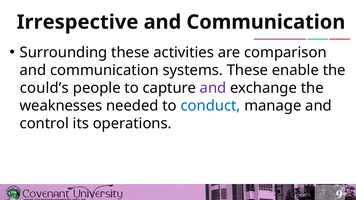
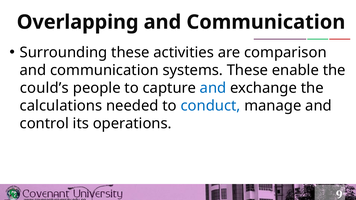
Irrespective: Irrespective -> Overlapping (78, 22)
and colour: purple -> blue (213, 88)
weaknesses: weaknesses -> calculations (61, 106)
